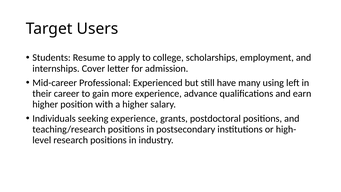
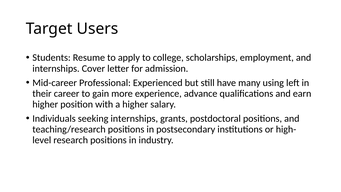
seeking experience: experience -> internships (134, 118)
